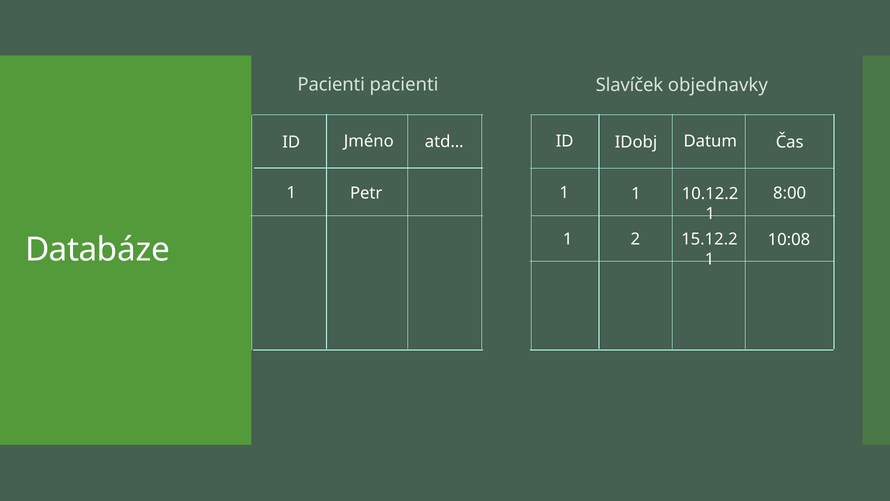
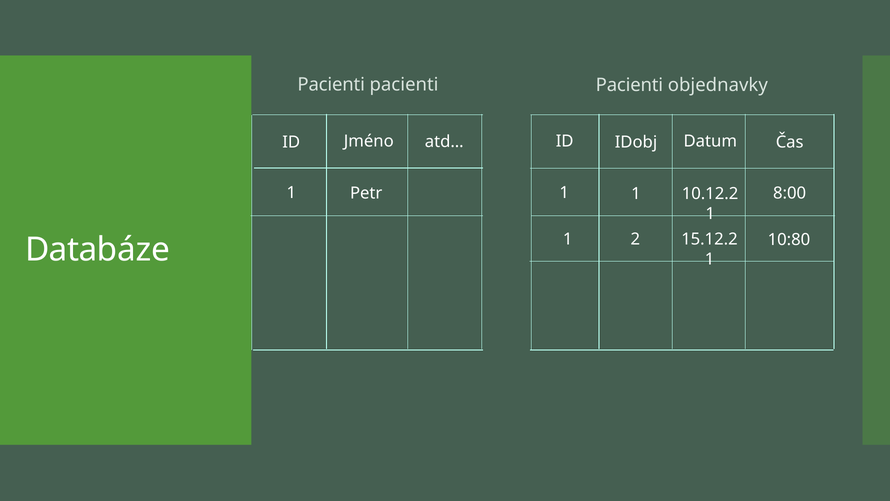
Slavíček: Slavíček -> Pacienti (629, 85)
10:08: 10:08 -> 10:80 (789, 240)
